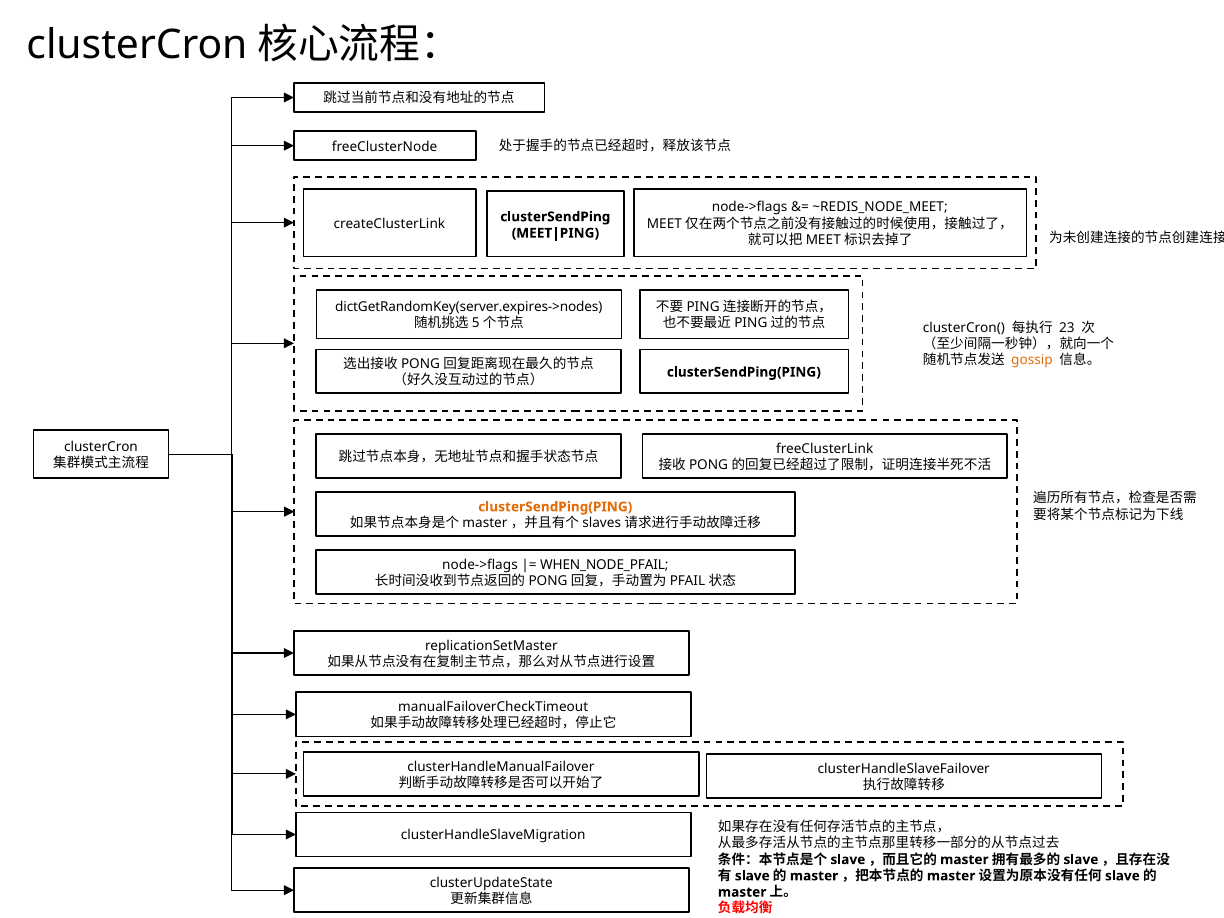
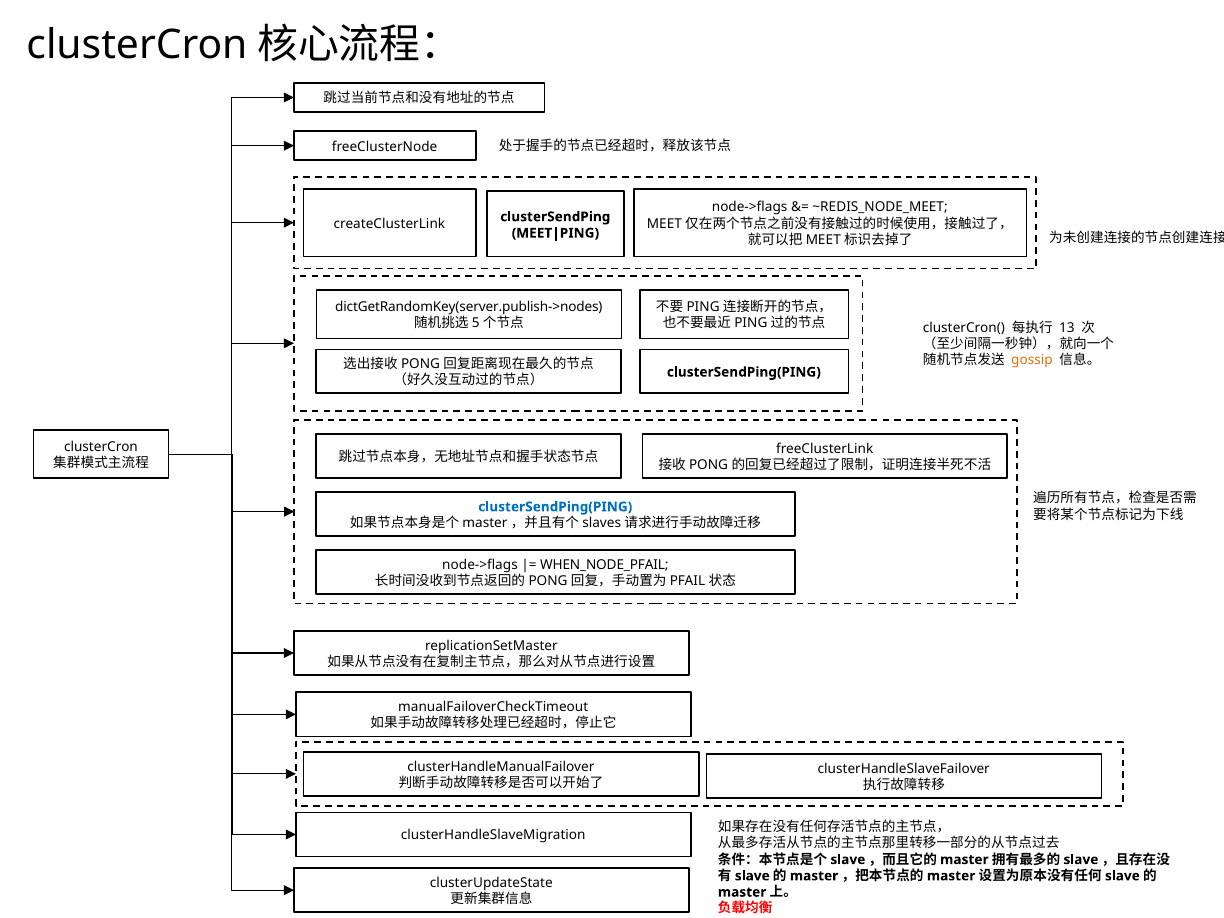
dictGetRandomKey(server.expires->nodes: dictGetRandomKey(server.expires->nodes -> dictGetRandomKey(server.publish->nodes (469, 307)
23: 23 -> 13 (1067, 328)
clusterSendPing(PING colour: orange -> blue (555, 507)
